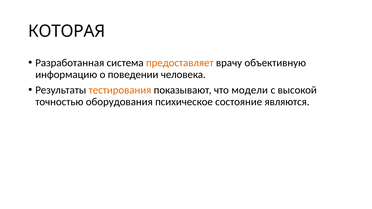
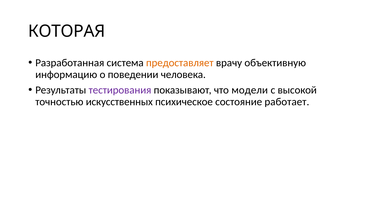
тестирования colour: orange -> purple (120, 90)
оборудования: оборудования -> искусственных (119, 102)
являются: являются -> работает (287, 102)
